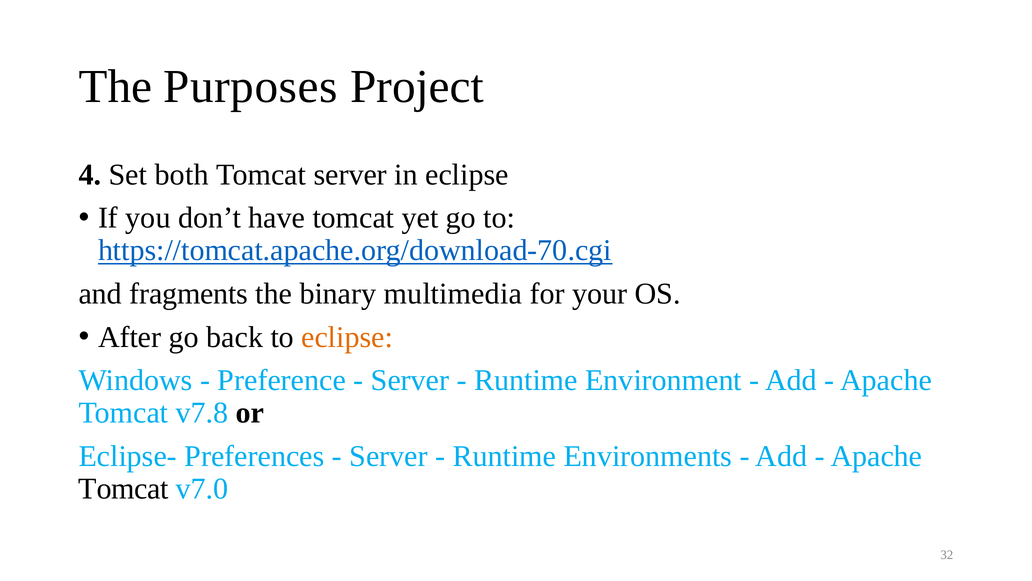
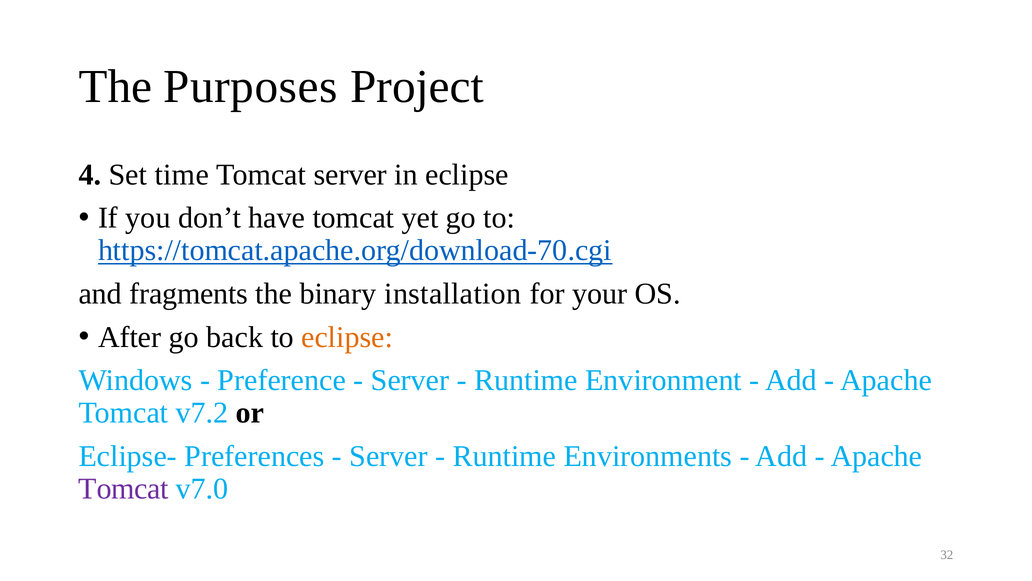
both: both -> time (182, 174)
multimedia: multimedia -> installation (453, 294)
v7.8: v7.8 -> v7.2 (202, 413)
Tomcat colour: black -> purple (124, 488)
